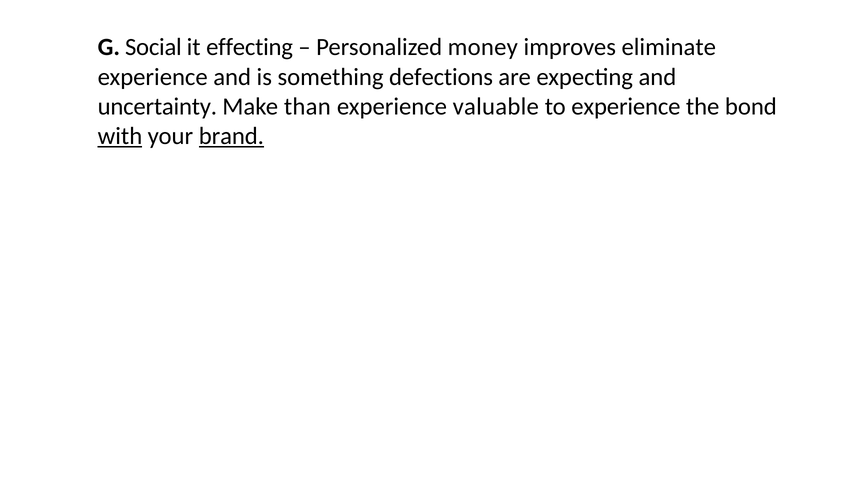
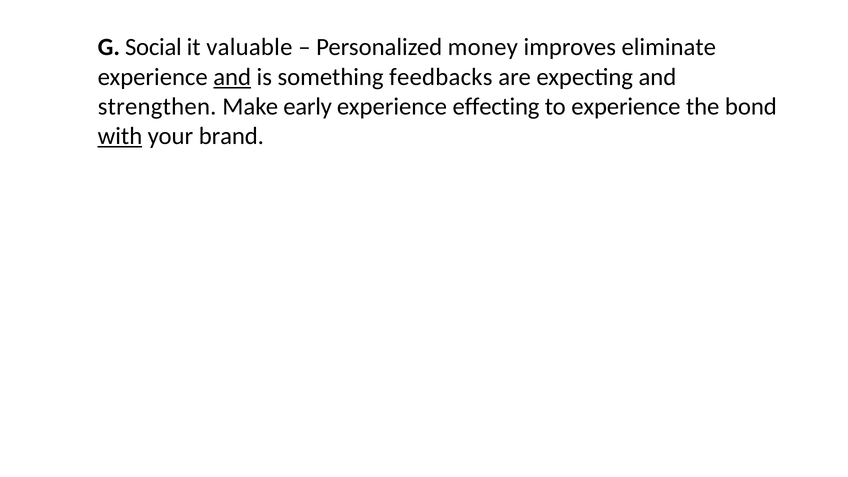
effecting: effecting -> valuable (249, 47)
and underline: none -> present (232, 77)
defections: defections -> feedbacks (441, 77)
uncertainty: uncertainty -> strengthen (157, 107)
than: than -> early (308, 107)
valuable: valuable -> effecting (496, 107)
brand underline: present -> none (231, 136)
